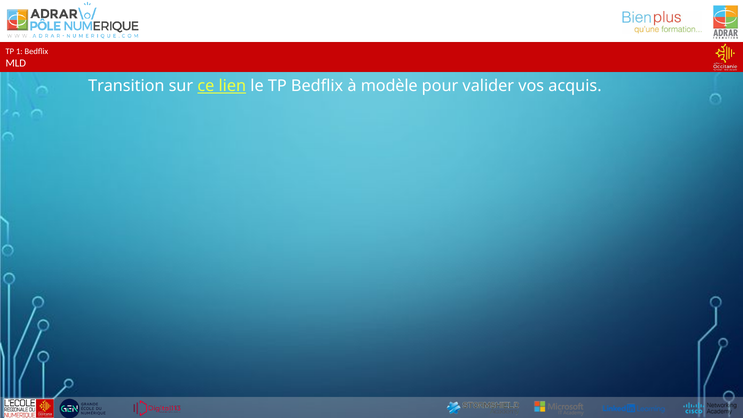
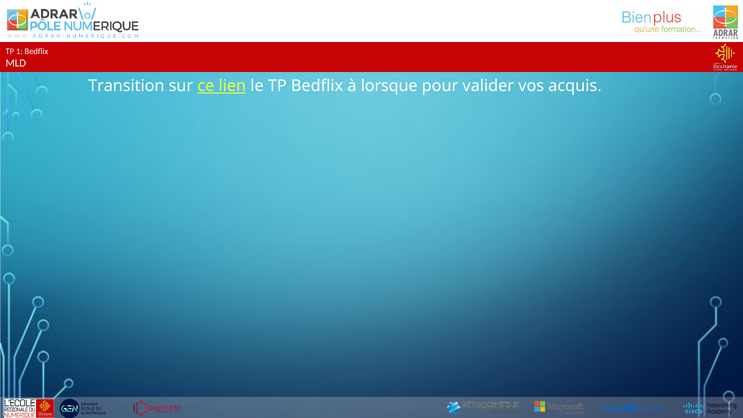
modèle: modèle -> lorsque (389, 86)
